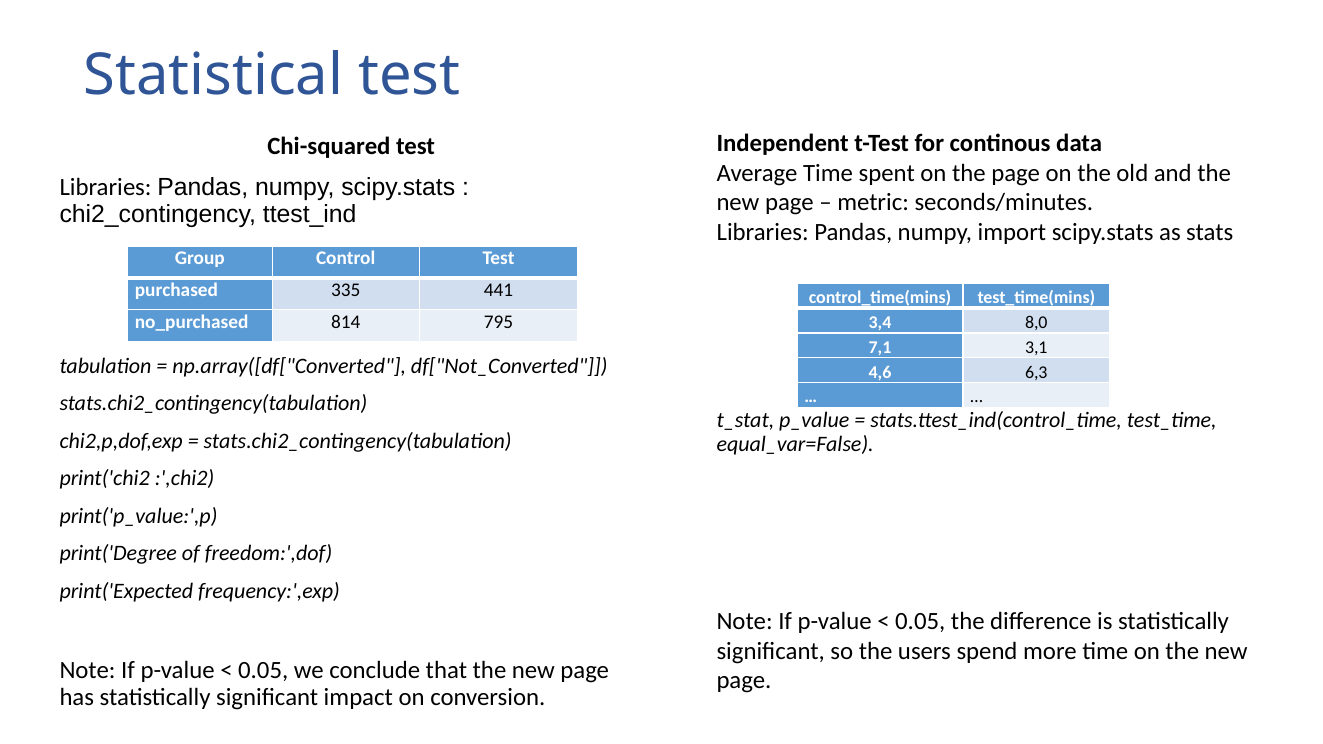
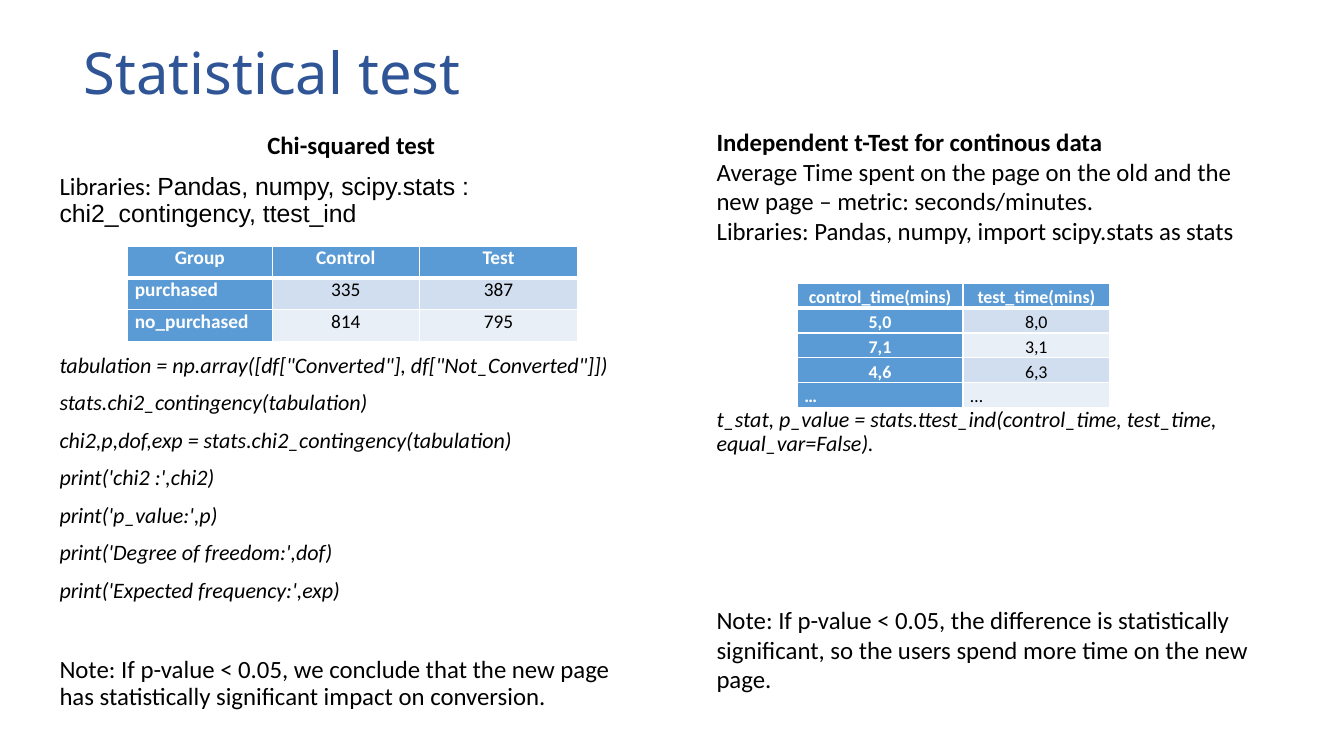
441: 441 -> 387 (499, 290)
3,4: 3,4 -> 5,0 (880, 323)
